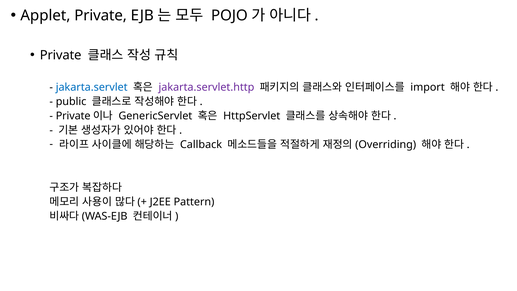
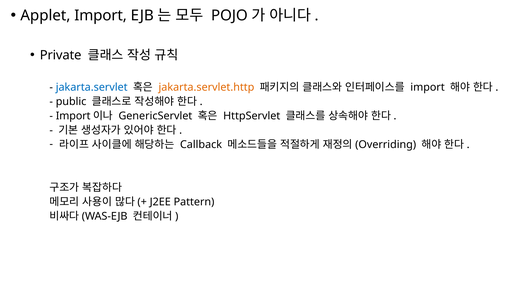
Applet Private: Private -> Import (101, 16)
jakarta.servlet.http colour: purple -> orange (206, 87)
Private: Private -> Import (73, 116)
